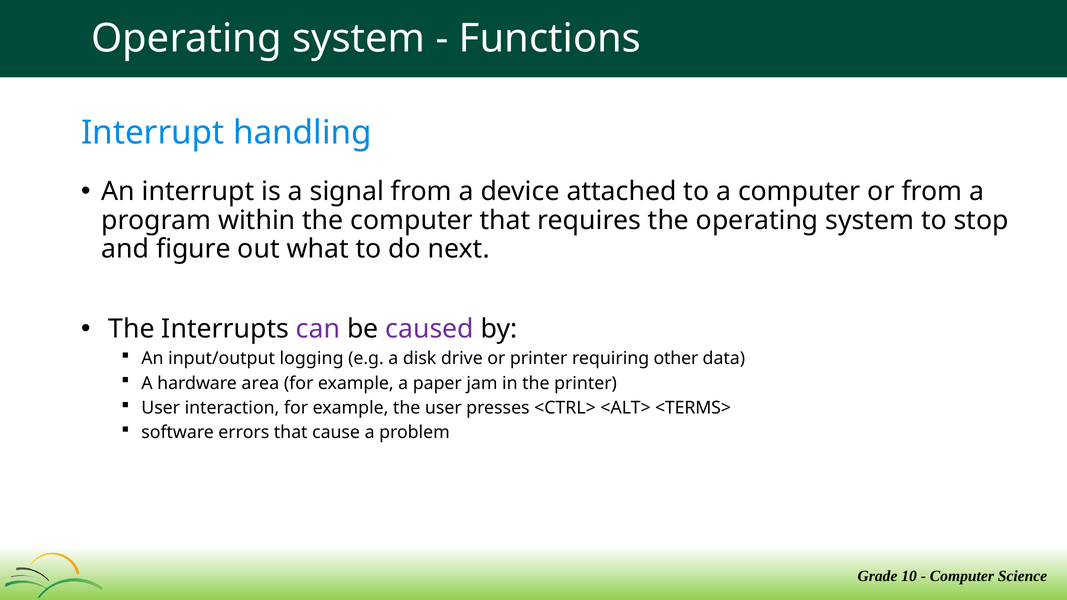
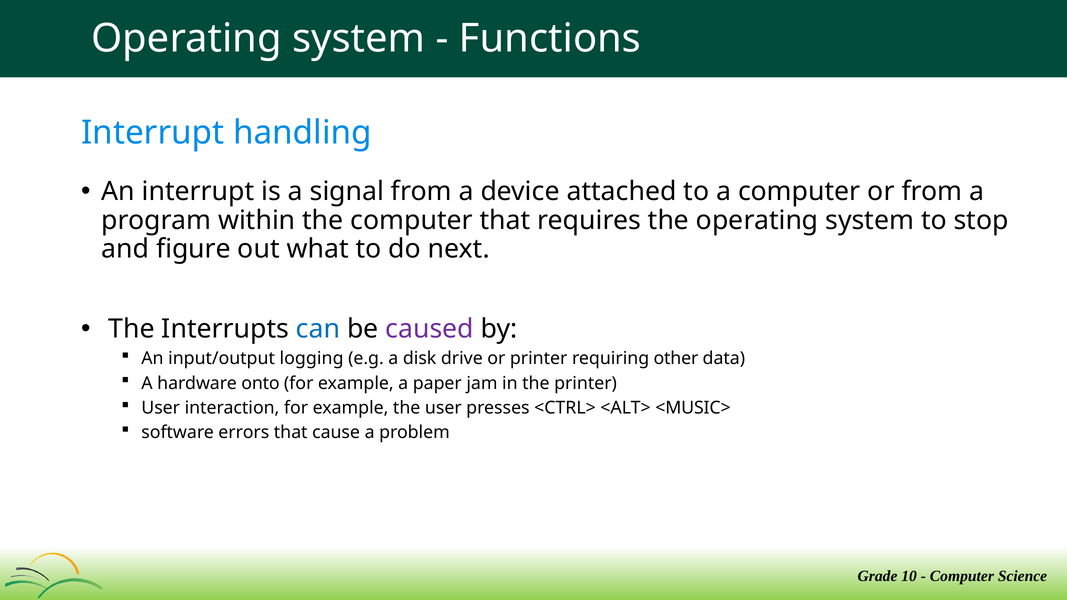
can colour: purple -> blue (318, 329)
area: area -> onto (261, 383)
<TERMS>: <TERMS> -> <MUSIC> (693, 408)
